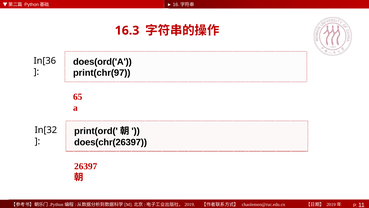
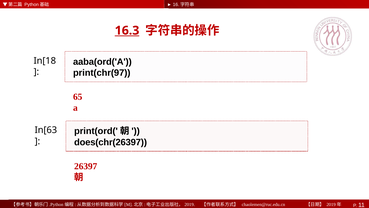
16.3 underline: none -> present (127, 30)
does(ord('A: does(ord('A -> aaba(ord('A (102, 62)
In[36: In[36 -> In[18 (45, 61)
In[32: In[32 -> In[63 (46, 130)
